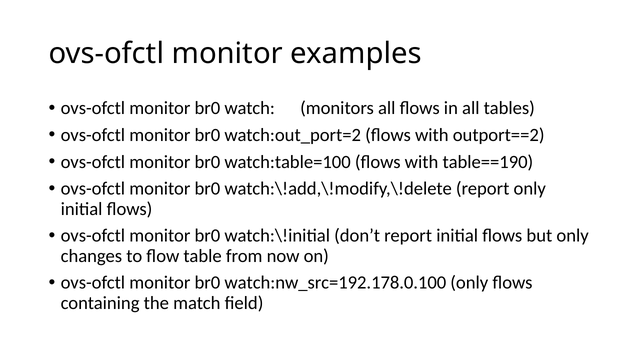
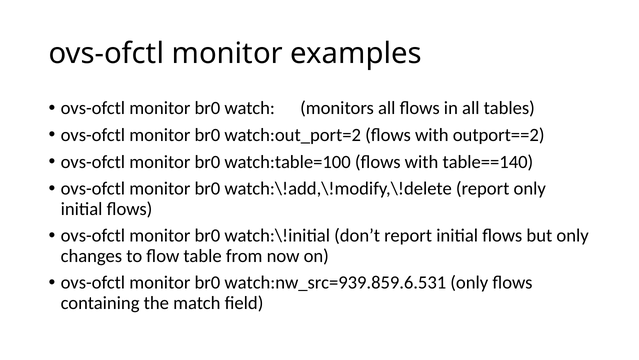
table==190: table==190 -> table==140 (488, 162)
watch:nw_src=192.178.0.100: watch:nw_src=192.178.0.100 -> watch:nw_src=939.859.6.531 (335, 282)
